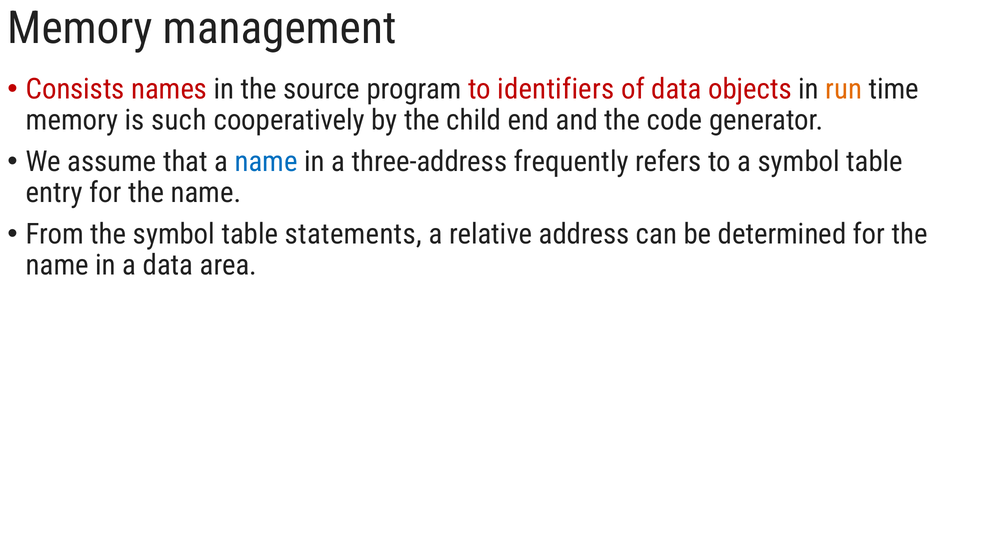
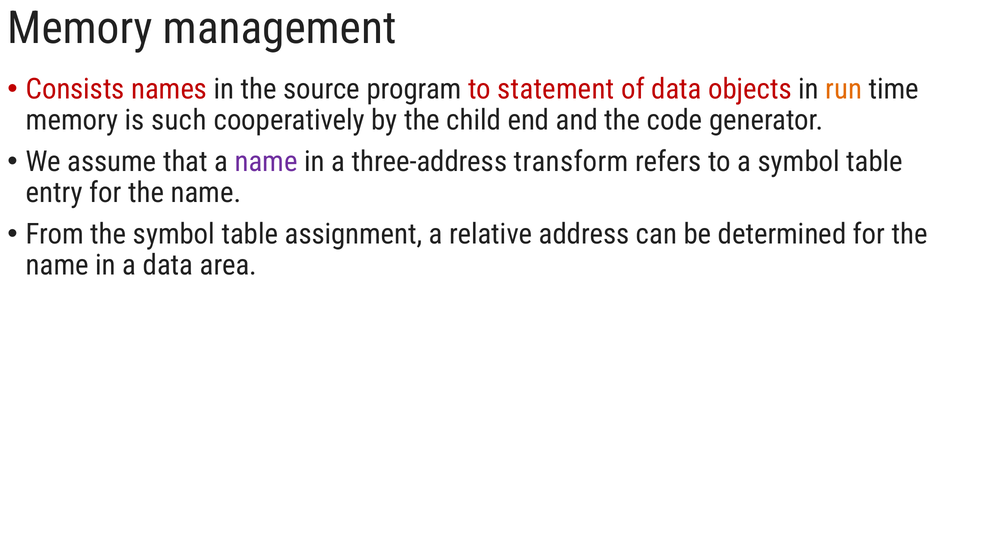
identifiers: identifiers -> statement (556, 89)
name colour: blue -> purple (266, 162)
frequently: frequently -> transform (571, 162)
statements: statements -> assignment (354, 234)
